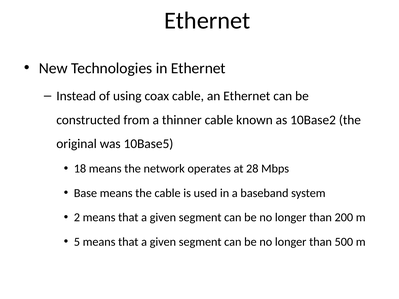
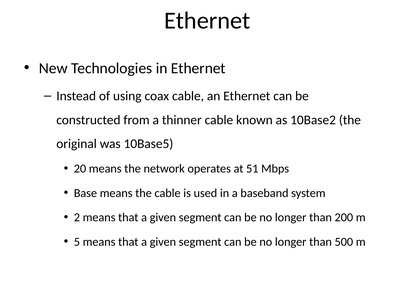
18: 18 -> 20 (80, 169)
28: 28 -> 51 (252, 169)
